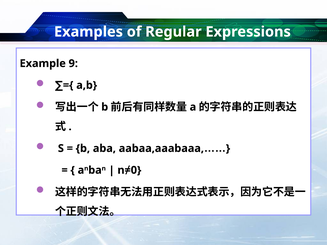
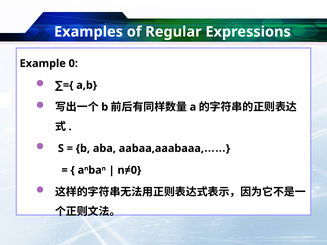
Example 9: 9 -> 0 (73, 64)
